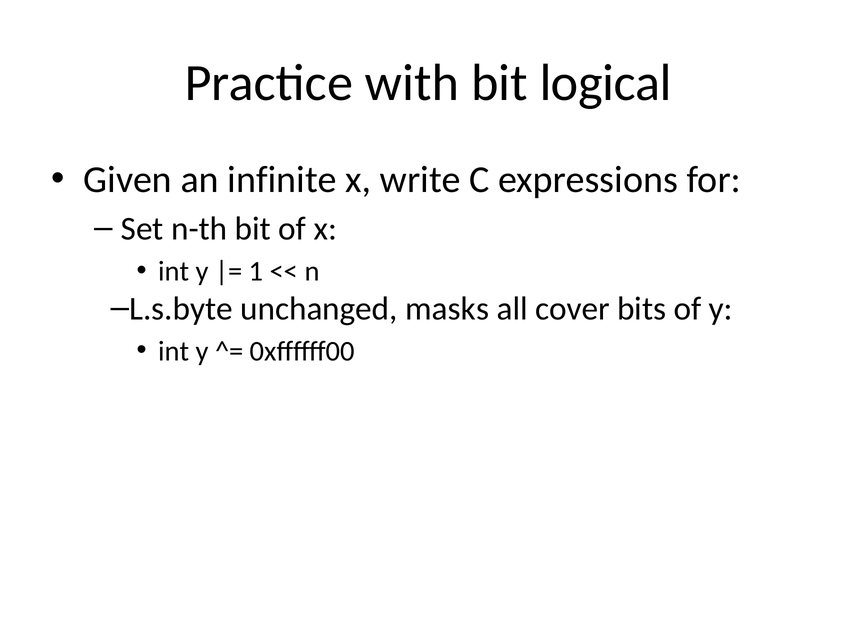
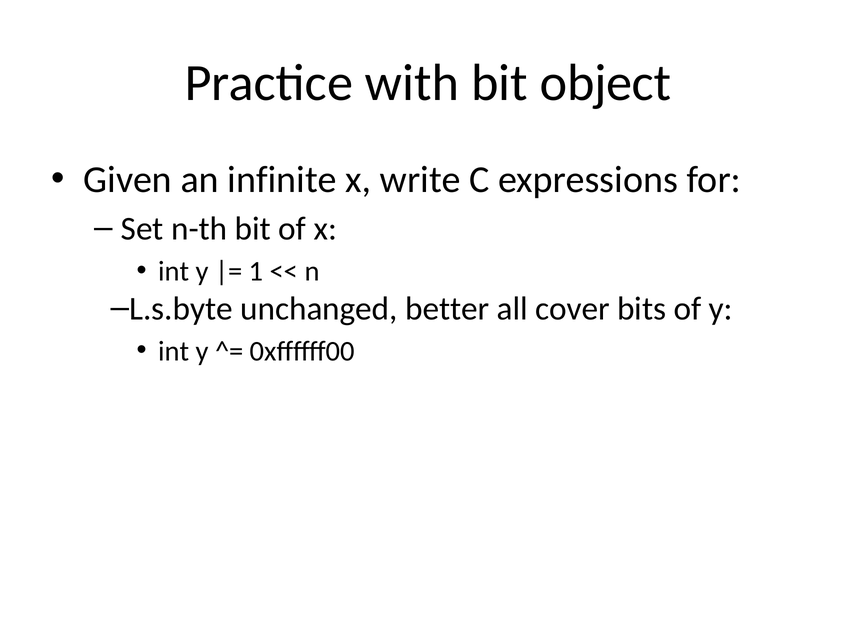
logical: logical -> object (605, 83)
masks: masks -> better (447, 309)
